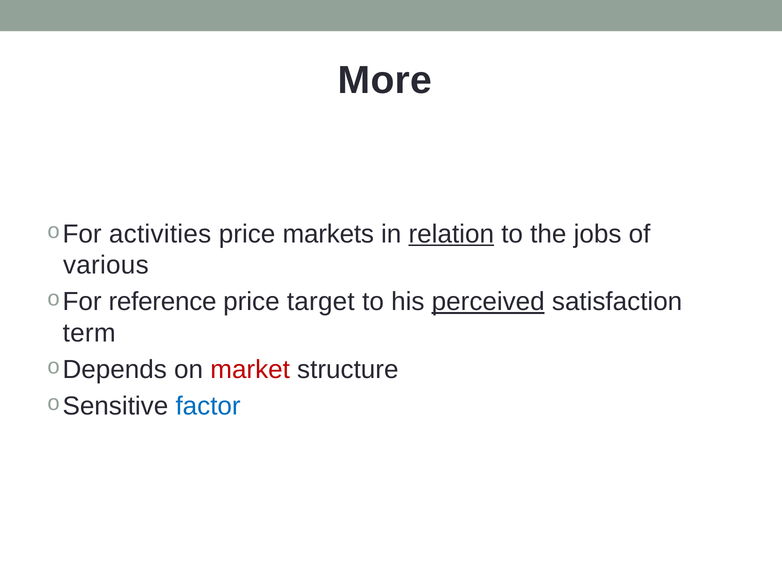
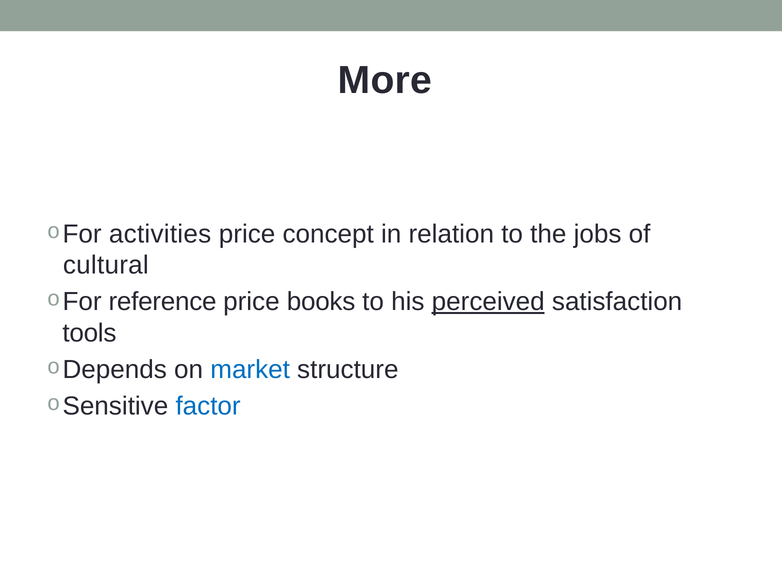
markets: markets -> concept (328, 234)
relation underline: present -> none (451, 234)
various: various -> cultural (106, 265)
target: target -> books (321, 302)
term: term -> tools (89, 333)
market colour: red -> blue (250, 369)
